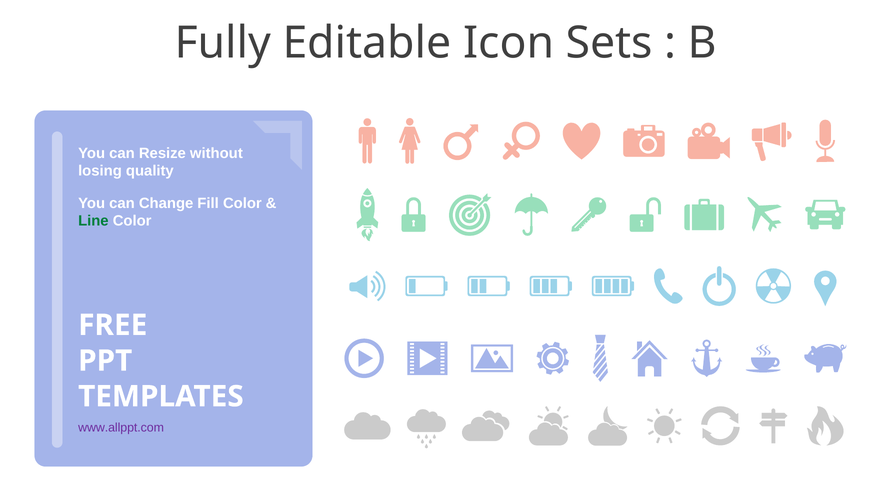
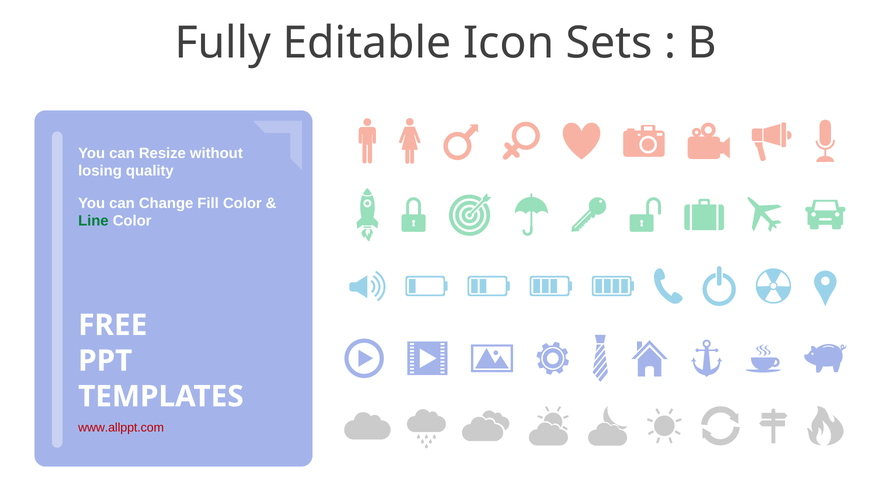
www.allppt.com colour: purple -> red (121, 427)
